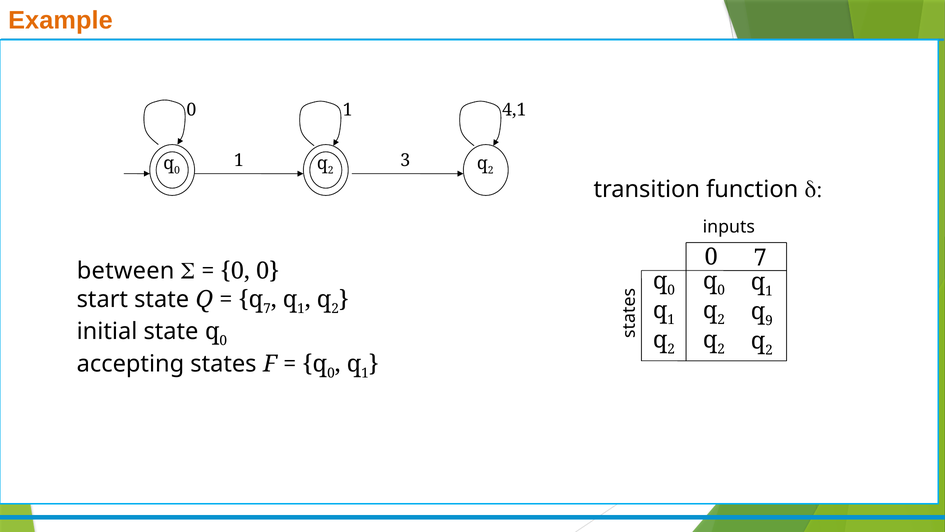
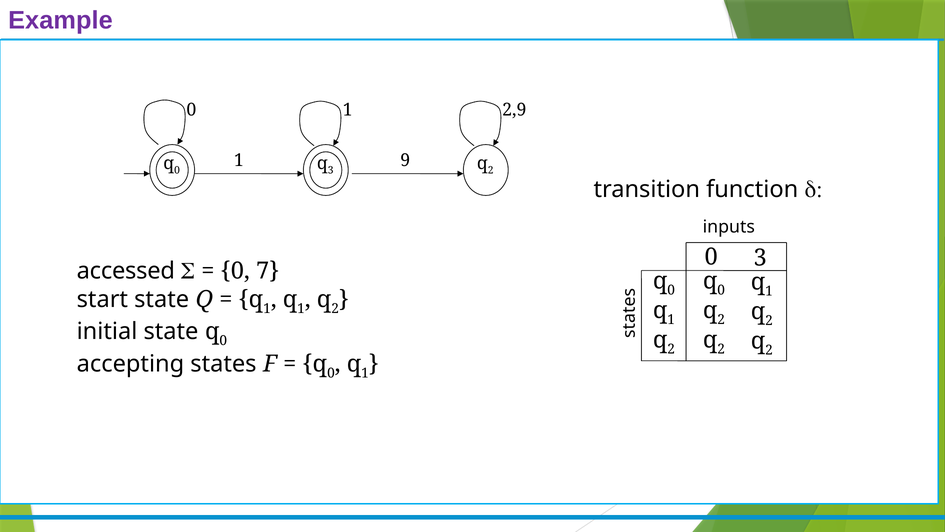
Example colour: orange -> purple (60, 20)
4,1: 4,1 -> 2,9 (514, 110)
3: 3 -> 9 (405, 161)
0 q 2: 2 -> 3 (331, 170)
0 7: 7 -> 3 (760, 258)
between: between -> accessed (126, 271)
0 0: 0 -> 7 (268, 271)
7: 7 -> 1 (267, 308)
9: 9 -> 2 (769, 320)
